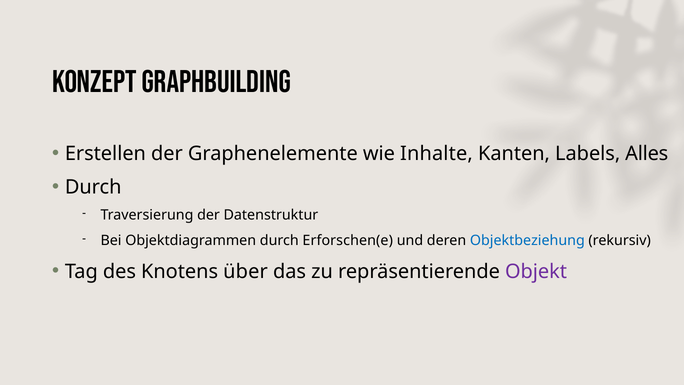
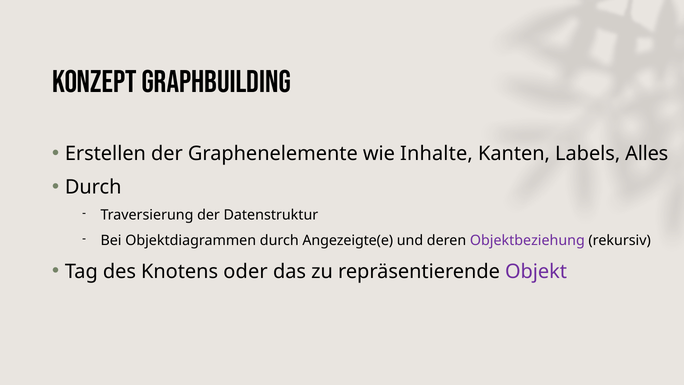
Erforschen(e: Erforschen(e -> Angezeigte(e (348, 240)
Objektbeziehung colour: blue -> purple (527, 240)
über: über -> oder (245, 271)
